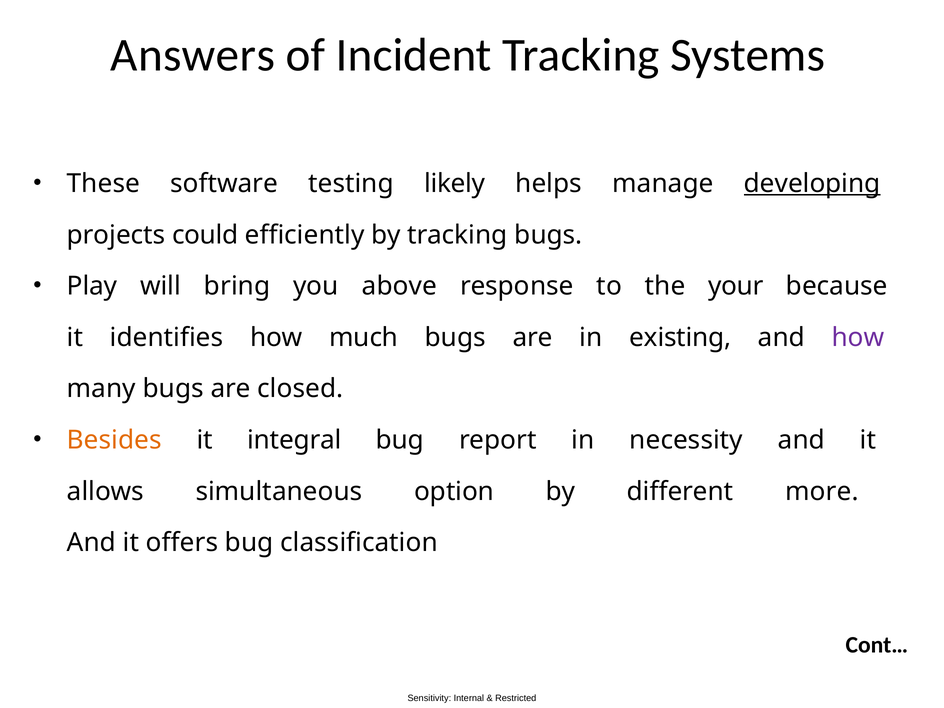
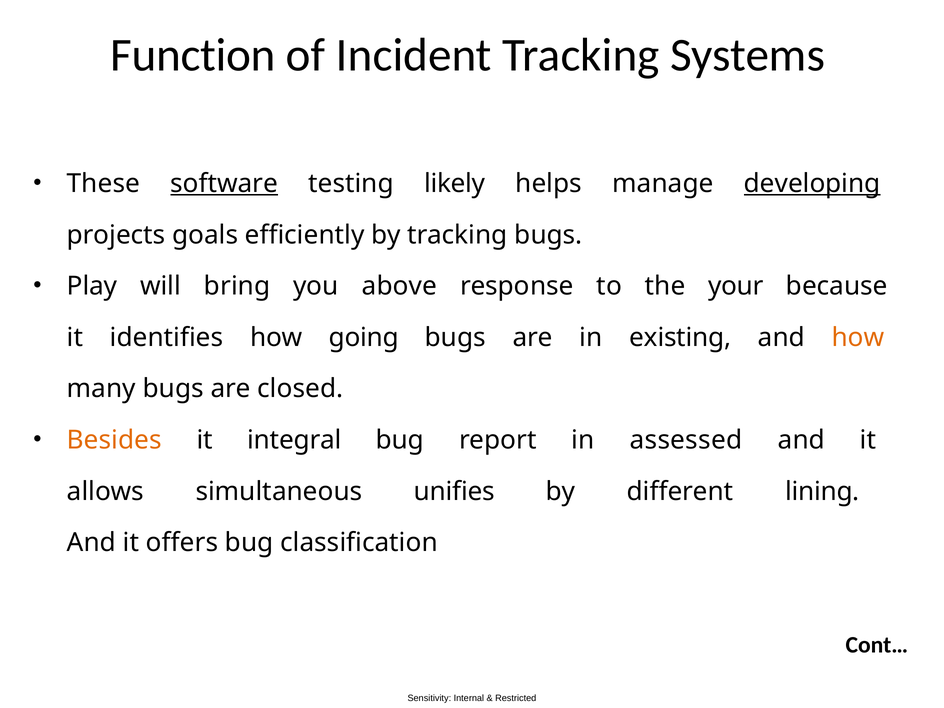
Answers: Answers -> Function (193, 55)
software underline: none -> present (224, 184)
could: could -> goals (205, 235)
much: much -> going (364, 337)
how colour: purple -> orange (858, 337)
necessity: necessity -> assessed (686, 440)
option: option -> unifies (454, 491)
more: more -> lining (822, 491)
